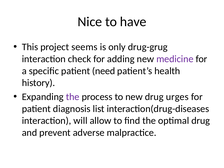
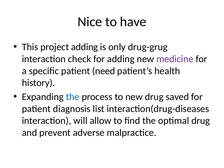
project seems: seems -> adding (85, 47)
the colour: purple -> blue (73, 97)
urges: urges -> saved (177, 97)
